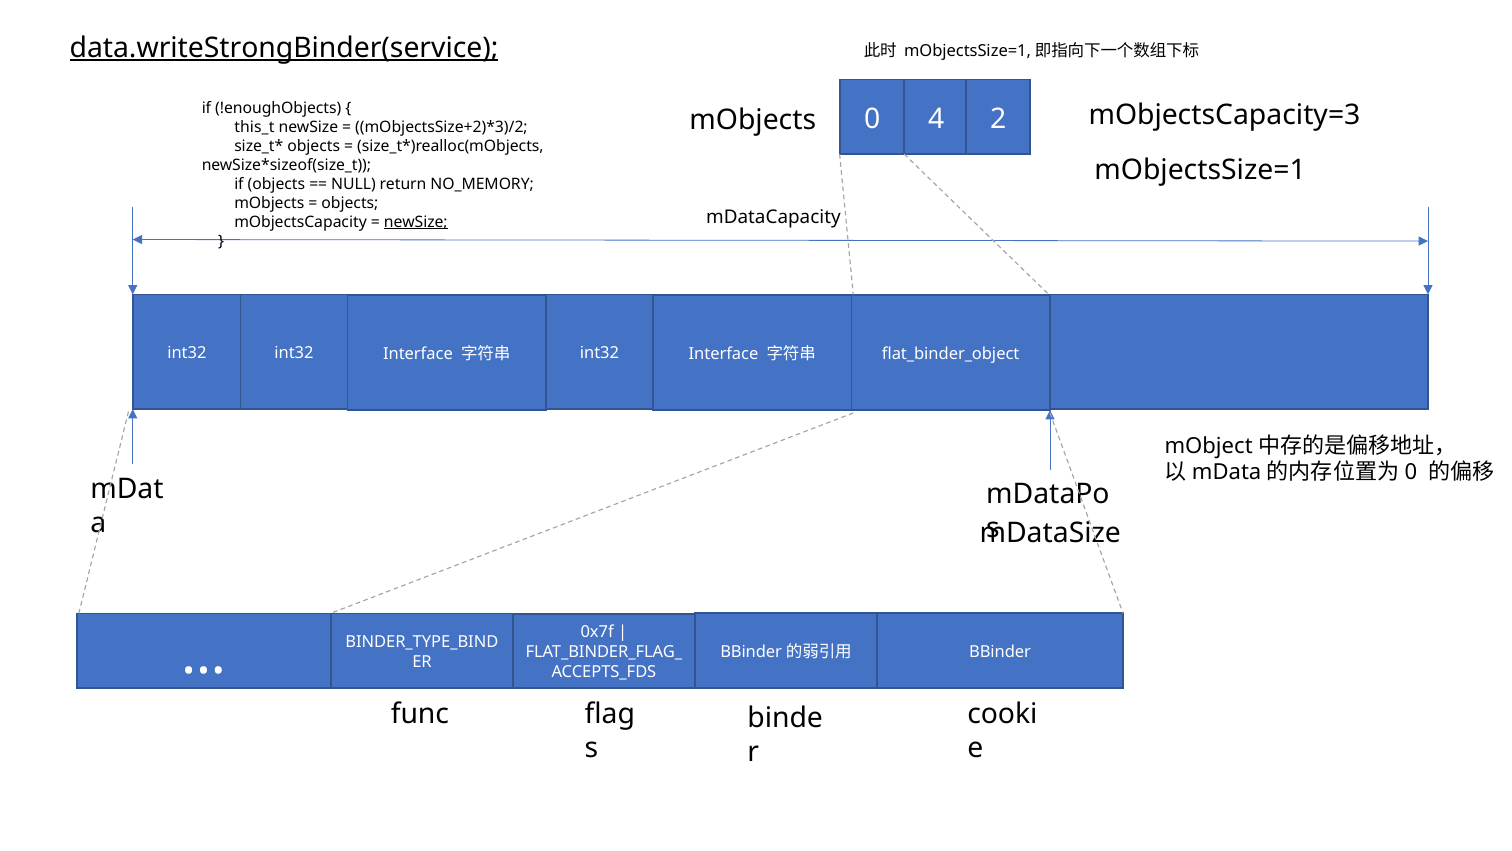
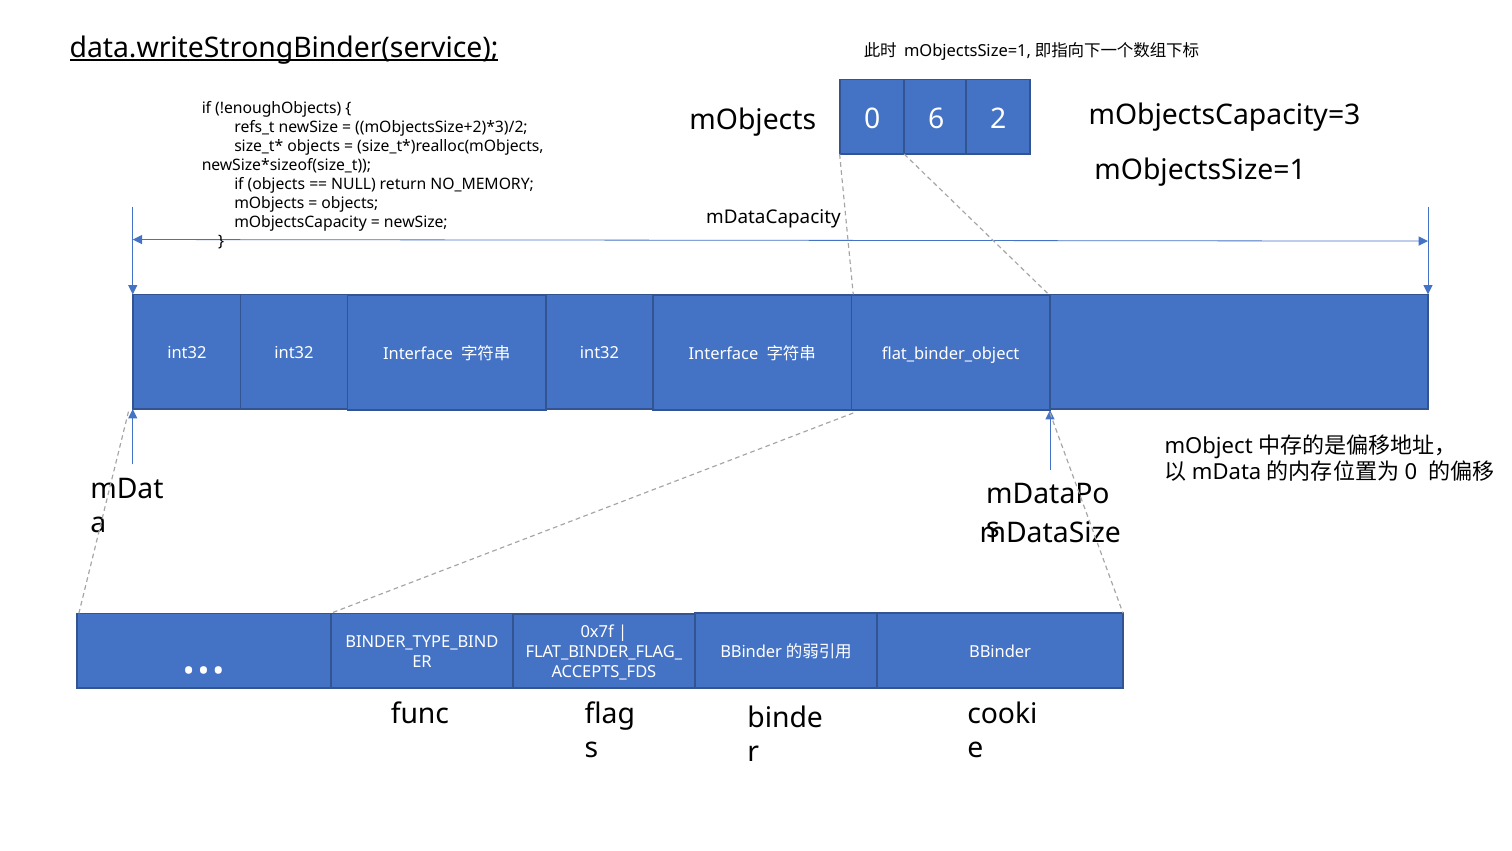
4: 4 -> 6 (936, 119)
this_t: this_t -> refs_t (254, 127)
newSize underline: present -> none (416, 222)
